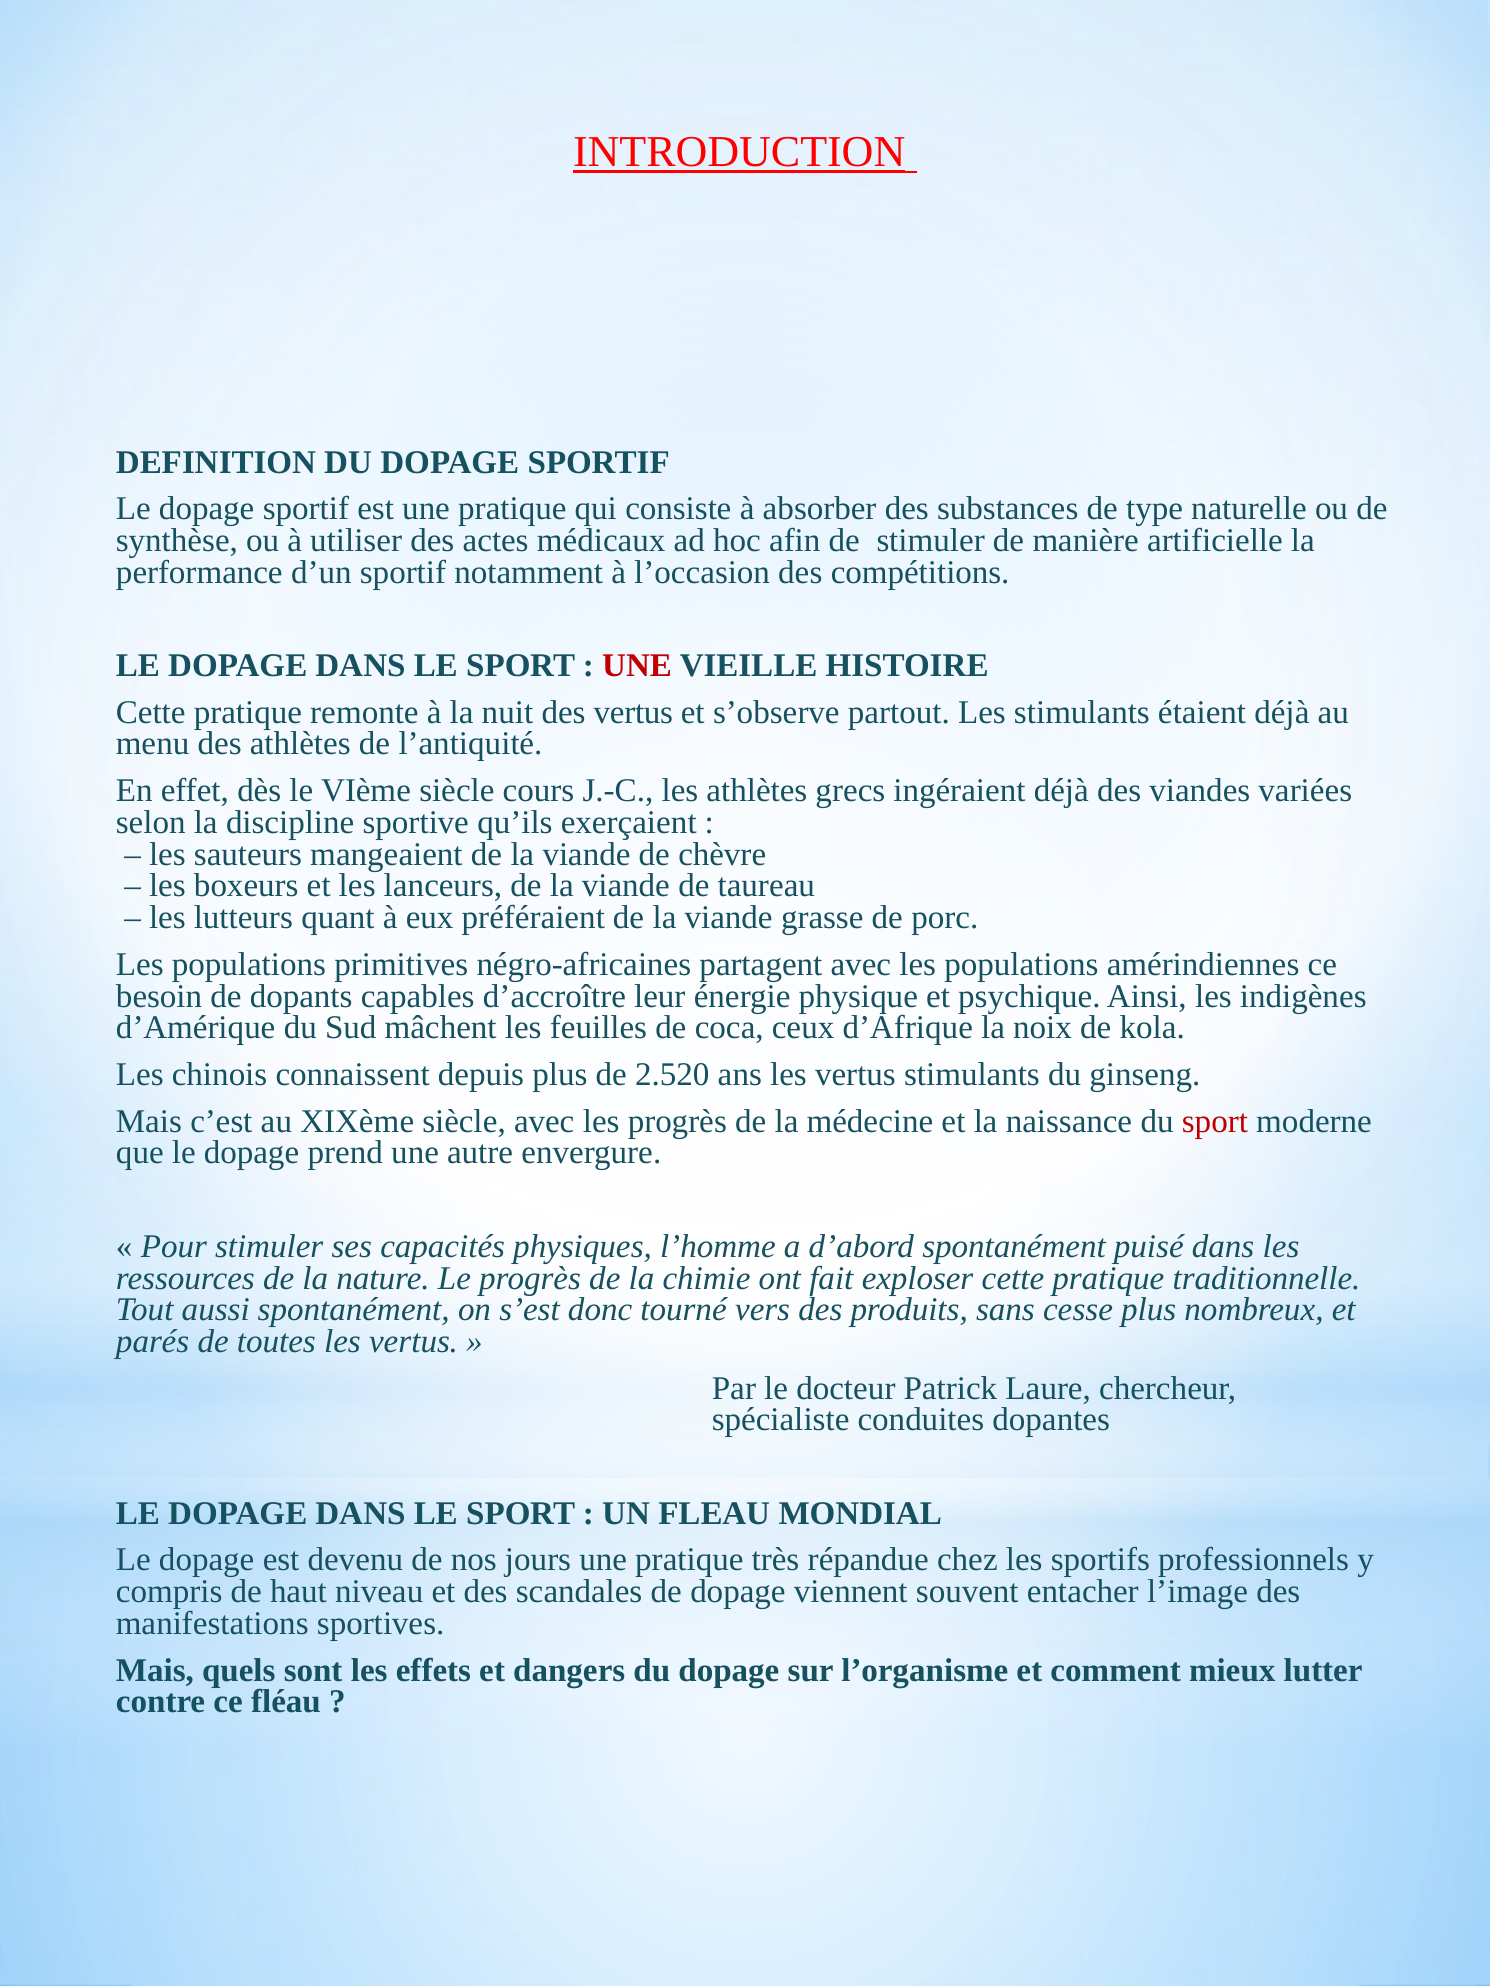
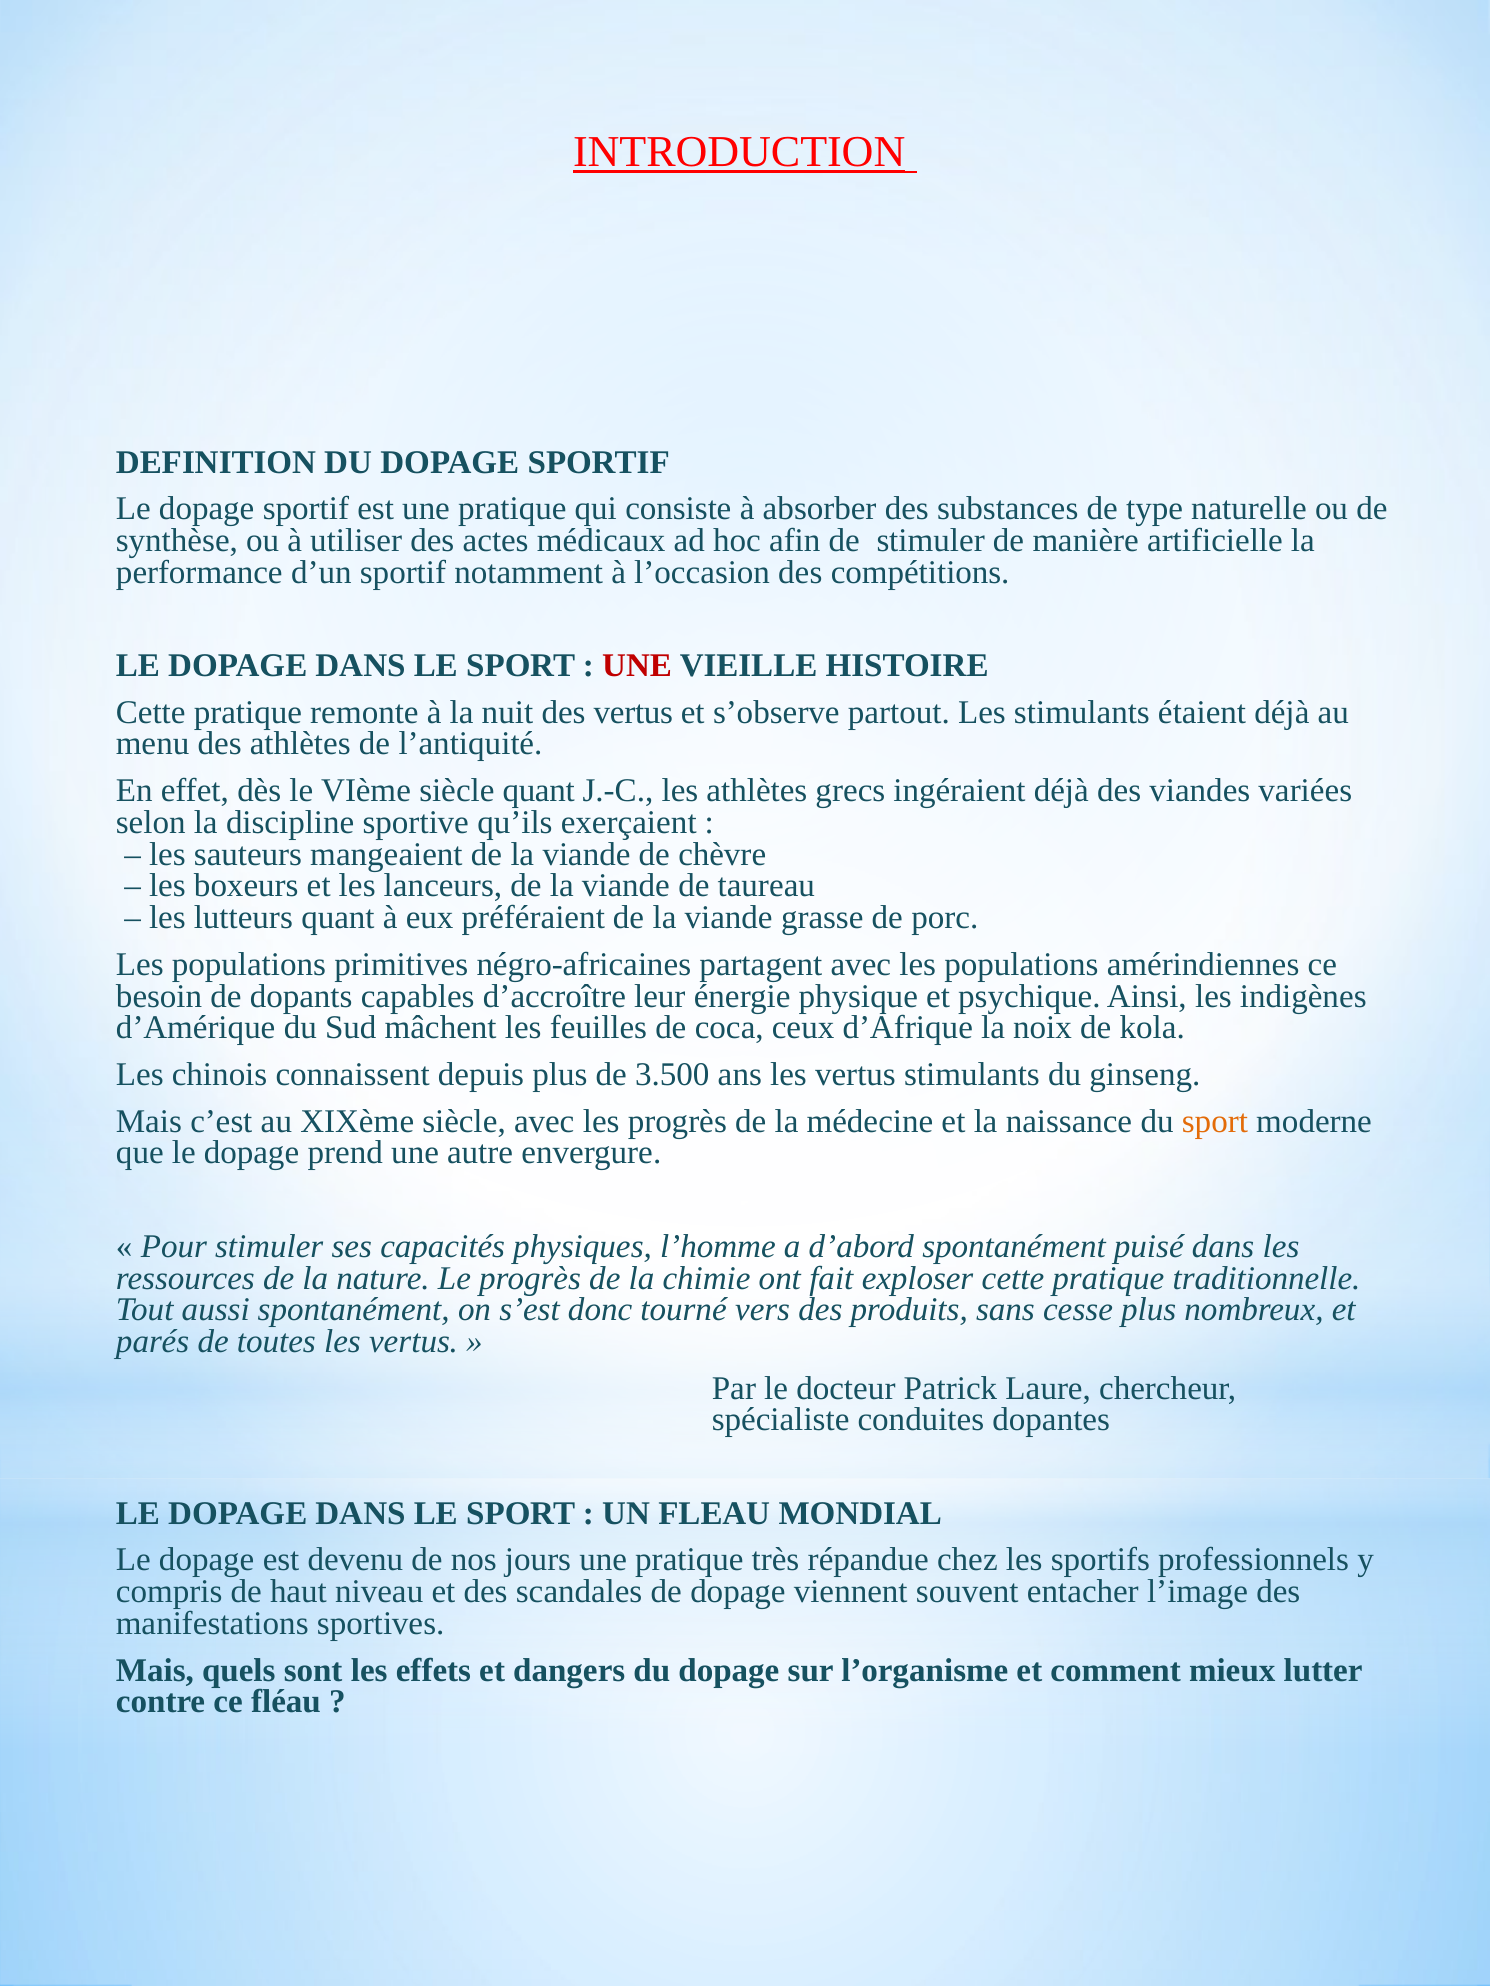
siècle cours: cours -> quant (539, 791)
2.520: 2.520 -> 3.500 (672, 1075)
sport colour: red -> orange (1215, 1122)
